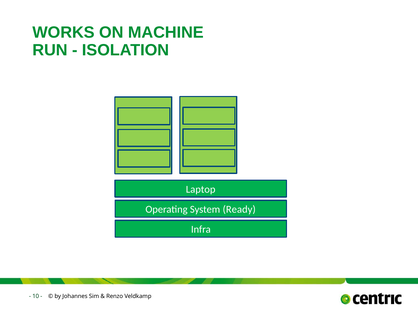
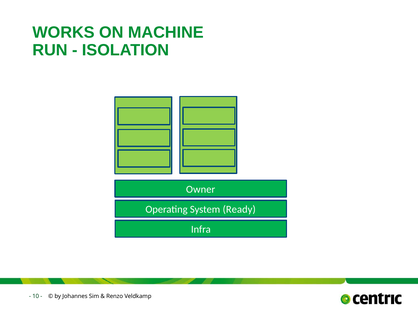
Laptop: Laptop -> Owner (201, 189)
